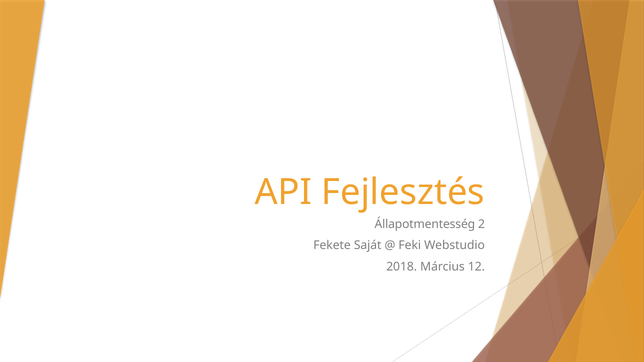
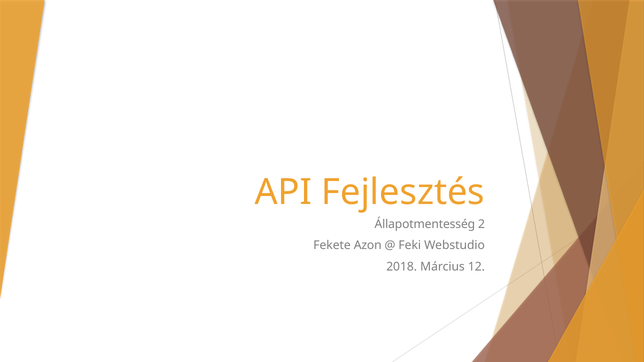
Saját: Saját -> Azon (368, 246)
